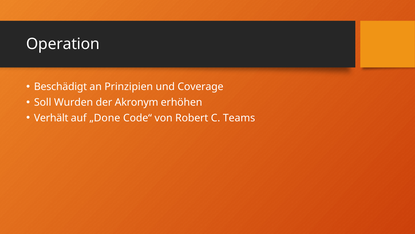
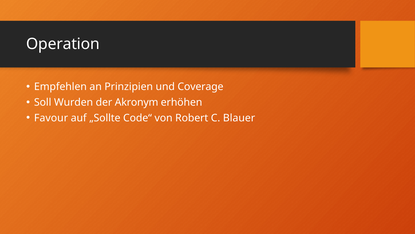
Beschädigt: Beschädigt -> Empfehlen (60, 87)
Verhält: Verhält -> Favour (51, 118)
„Done: „Done -> „Sollte (105, 118)
Teams: Teams -> Blauer (239, 118)
